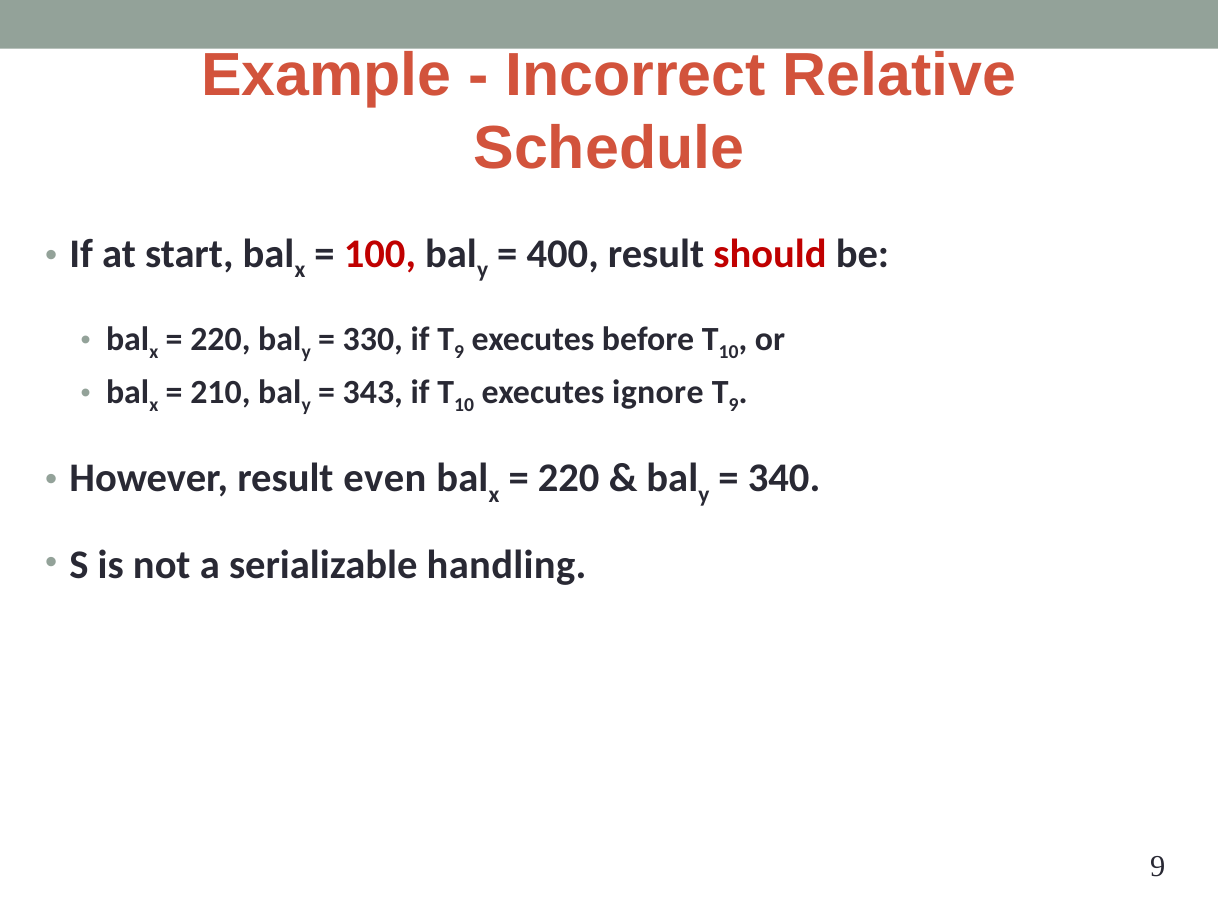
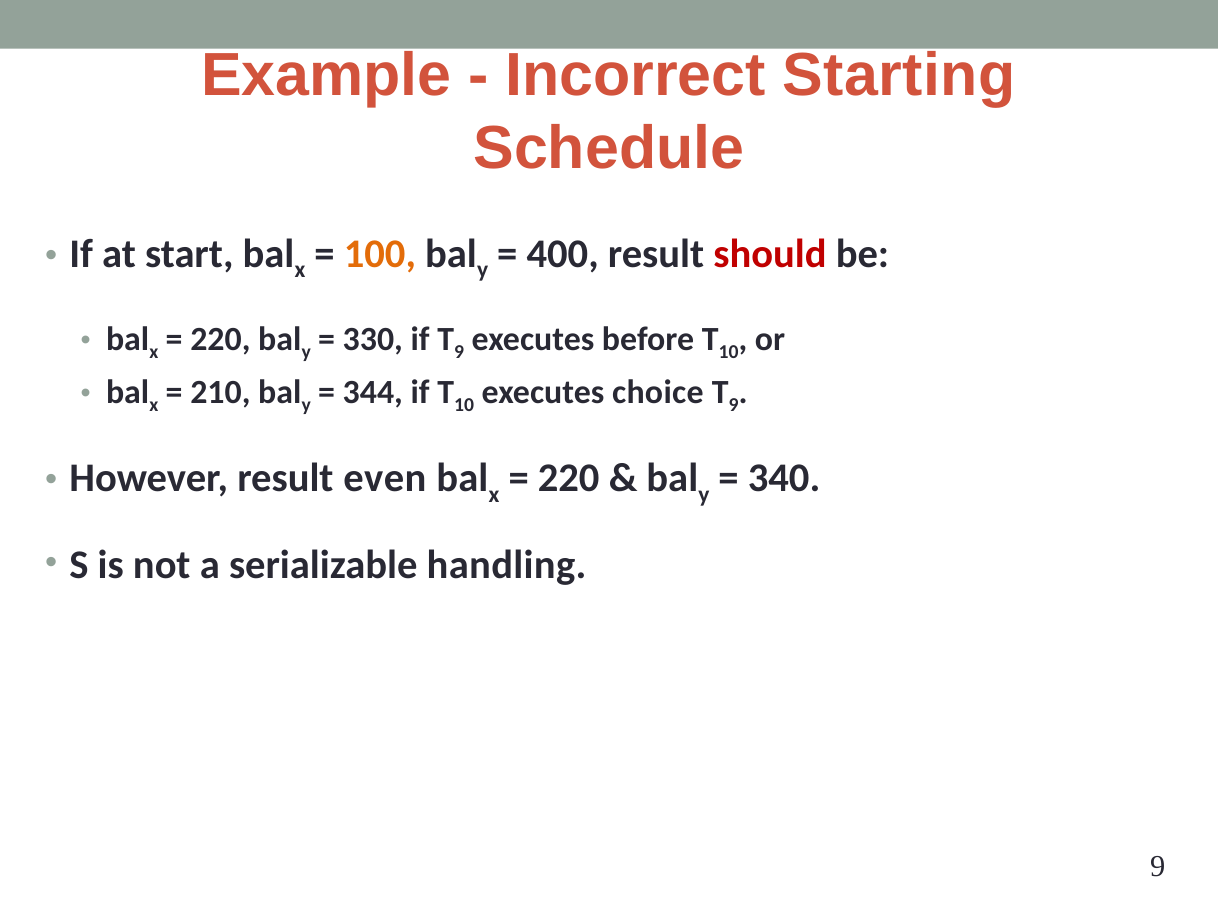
Relative: Relative -> Starting (899, 76)
100 colour: red -> orange (380, 254)
343: 343 -> 344 (373, 392)
ignore: ignore -> choice (658, 392)
